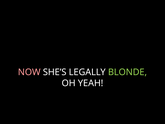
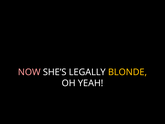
BLONDE colour: light green -> yellow (128, 72)
